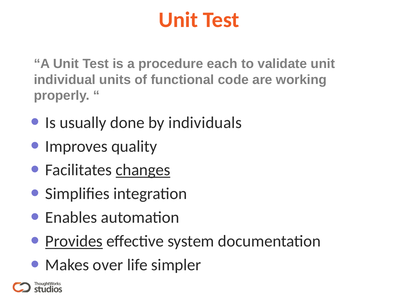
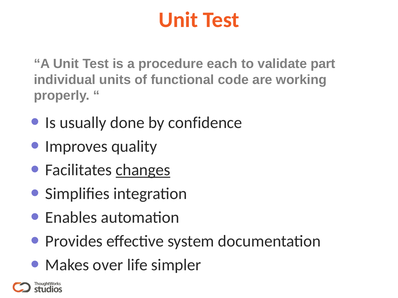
validate unit: unit -> part (323, 64)
individuals: individuals -> confidence (205, 123)
Provides underline: present -> none (74, 242)
